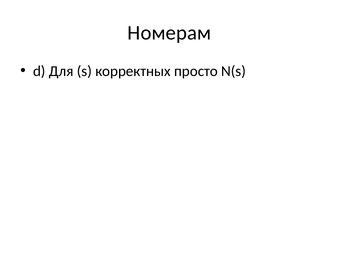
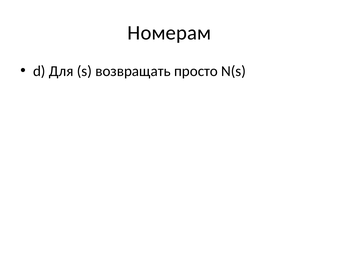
корректных: корректных -> возвращать (133, 71)
